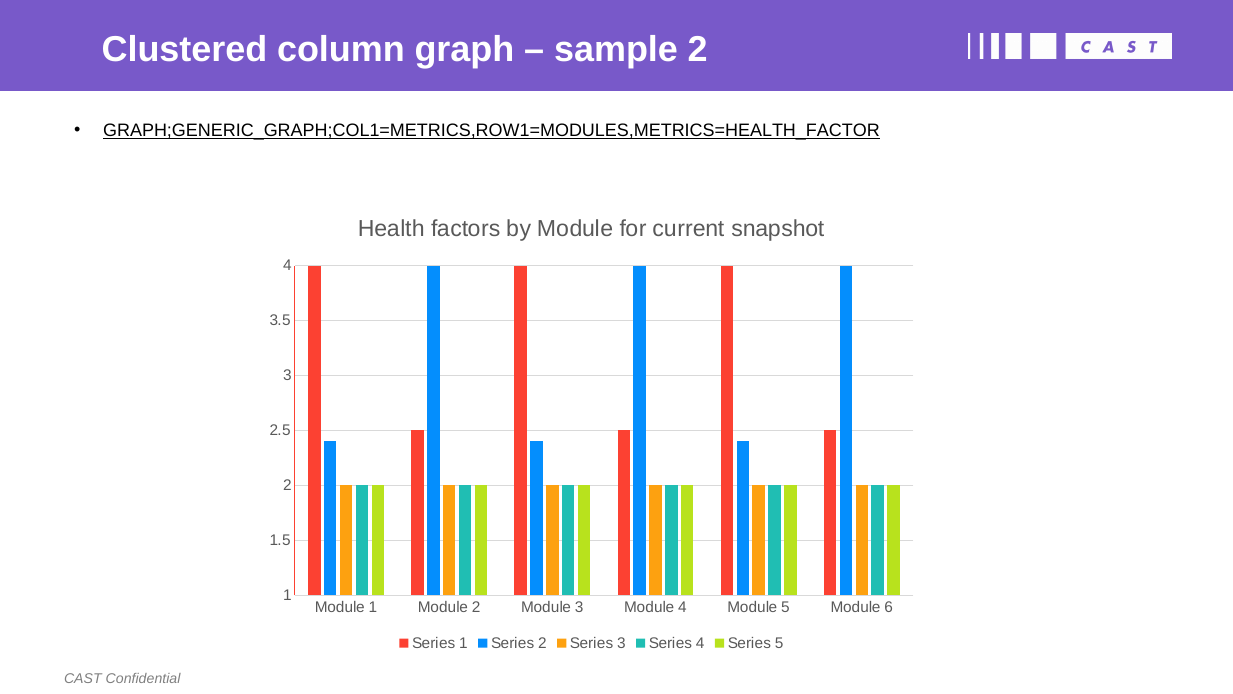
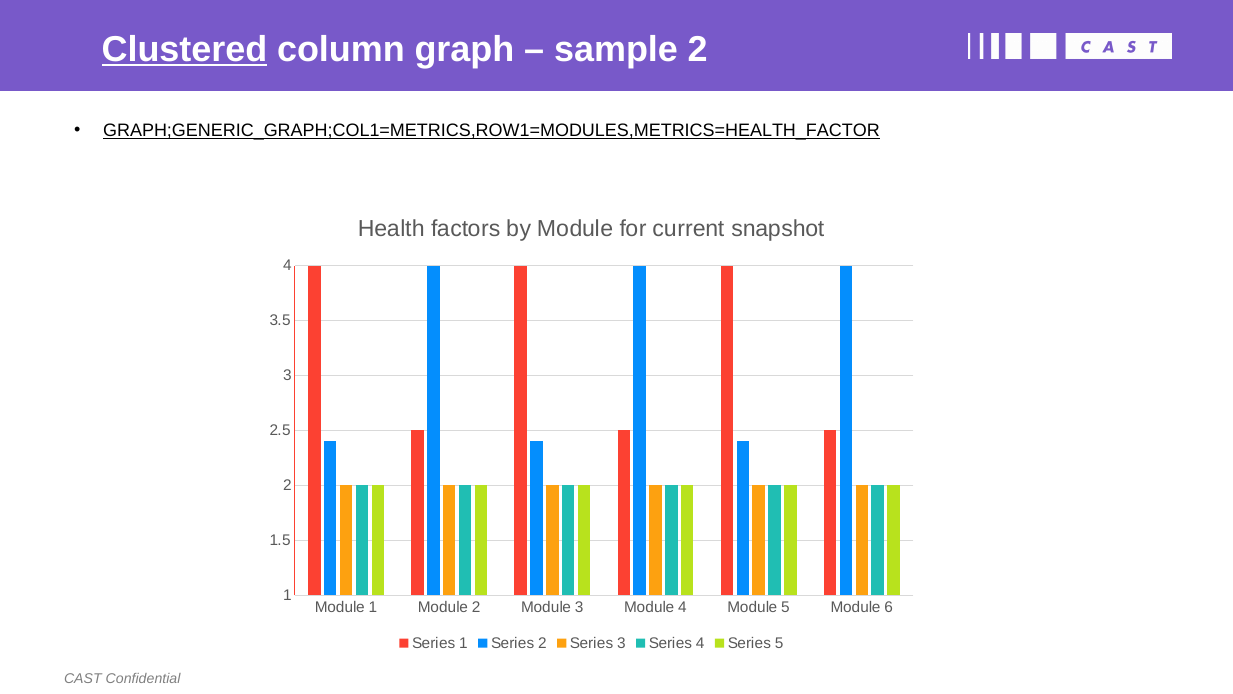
Clustered underline: none -> present (184, 50)
